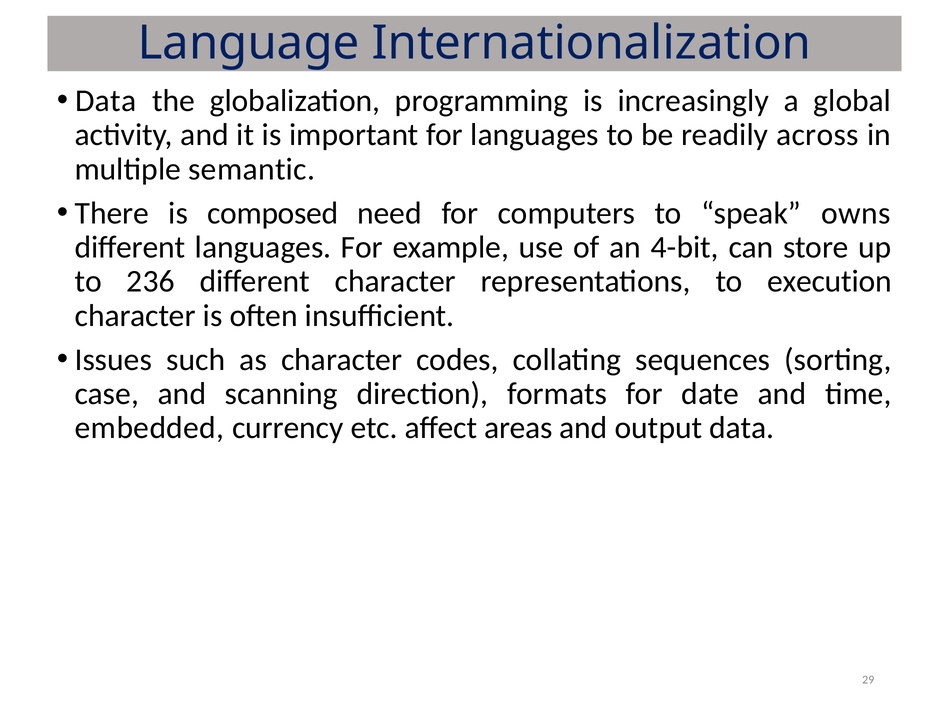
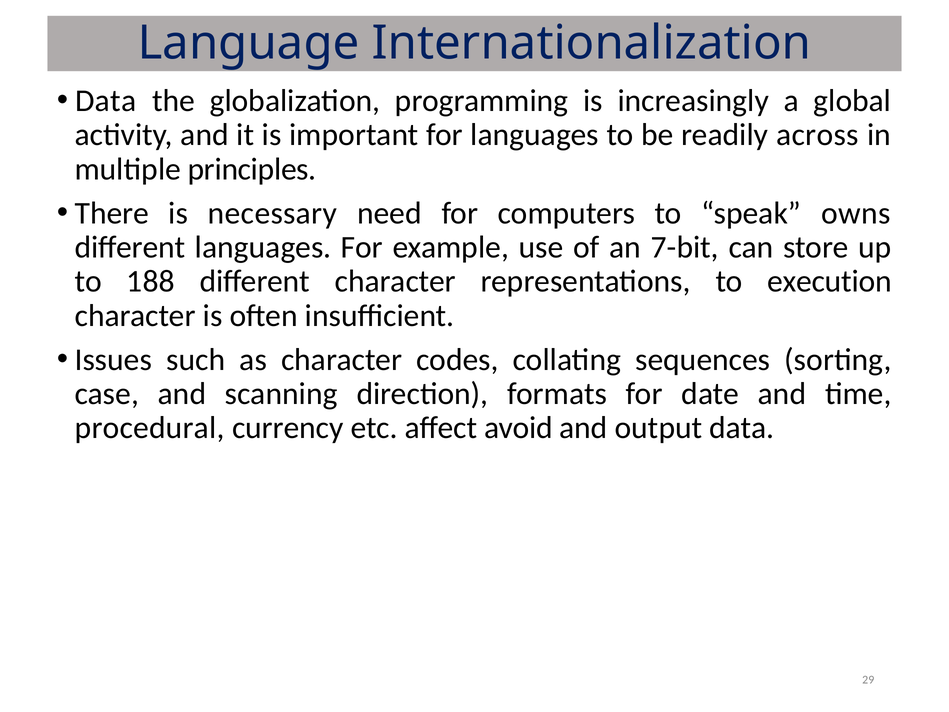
semantic: semantic -> principles (252, 169)
composed: composed -> necessary (272, 213)
4-bit: 4-bit -> 7-bit (685, 247)
236: 236 -> 188 (151, 281)
embedded: embedded -> procedural (150, 428)
areas: areas -> avoid (518, 428)
